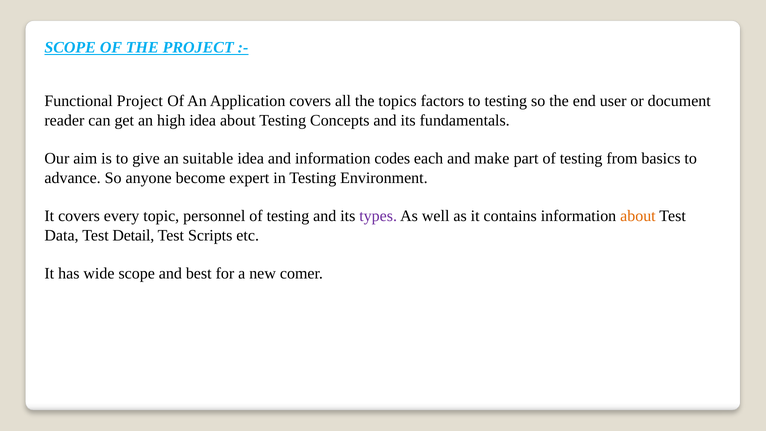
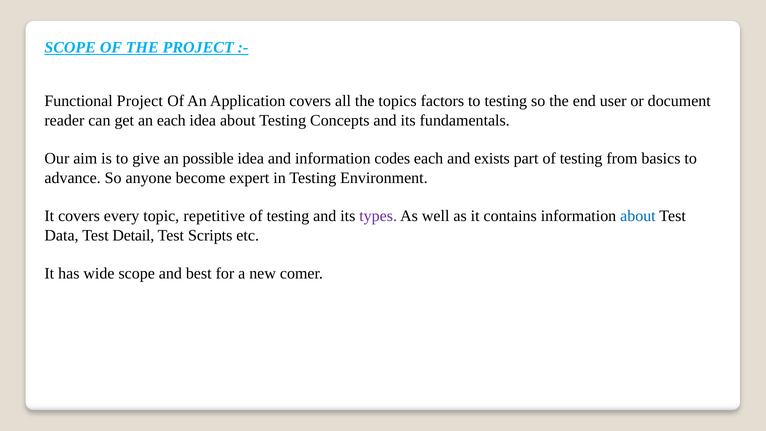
an high: high -> each (171, 120)
suitable: suitable -> possible (208, 159)
make: make -> exists (492, 159)
personnel: personnel -> repetitive (214, 216)
about colour: orange -> blue (638, 216)
